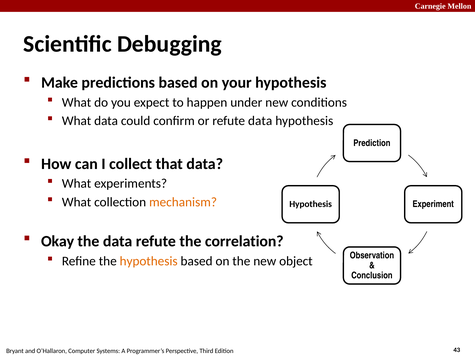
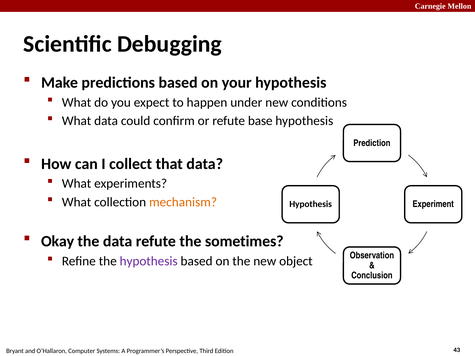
refute data: data -> base (260, 121)
correlation: correlation -> sometimes (244, 241)
hypothesis colour: orange -> purple (149, 261)
